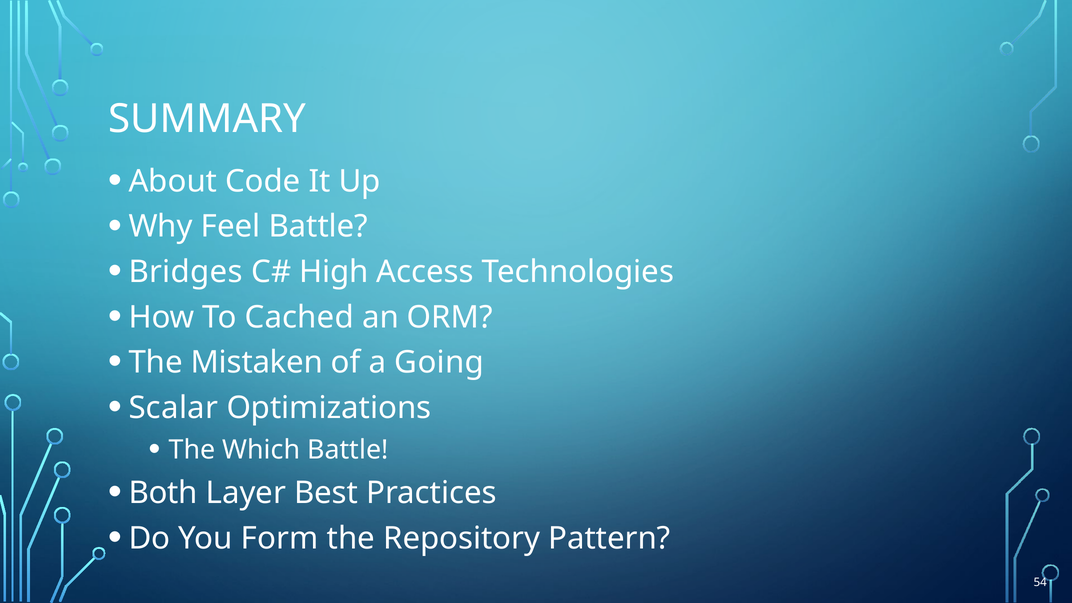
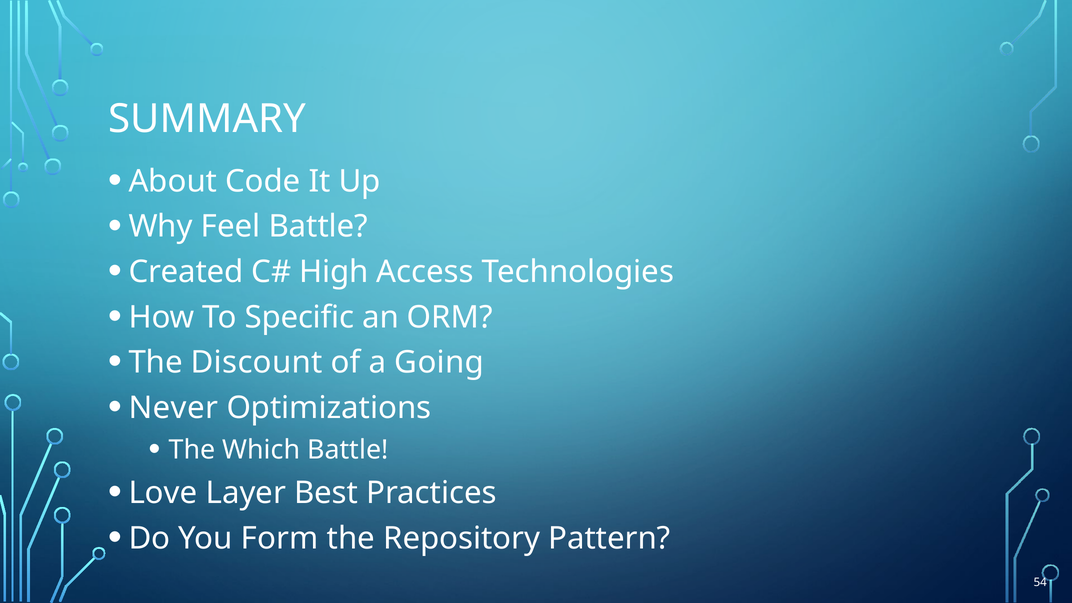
Bridges: Bridges -> Created (186, 272)
Cached: Cached -> Specific (299, 317)
Mistaken: Mistaken -> Discount (257, 362)
Scalar: Scalar -> Never (173, 408)
Both: Both -> Love (163, 493)
